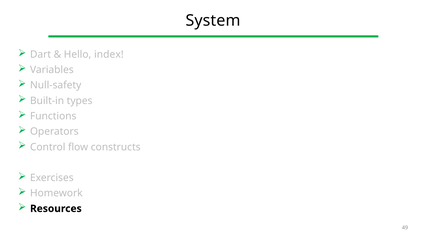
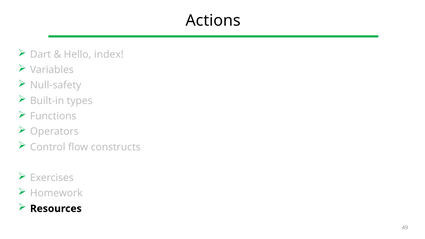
System: System -> Actions (213, 21)
